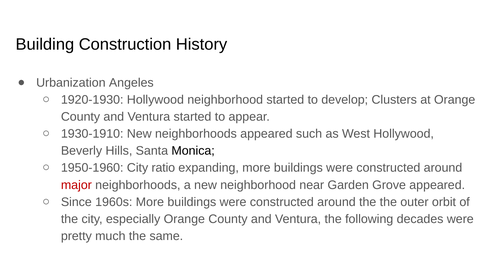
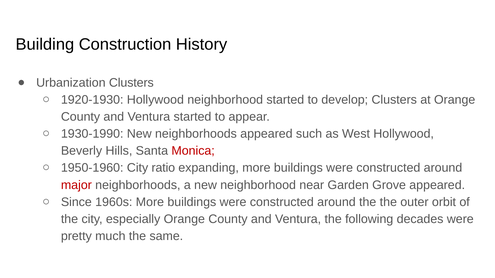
Urbanization Angeles: Angeles -> Clusters (131, 83)
1930-1910: 1930-1910 -> 1930-1990 (92, 134)
Monica colour: black -> red (193, 151)
